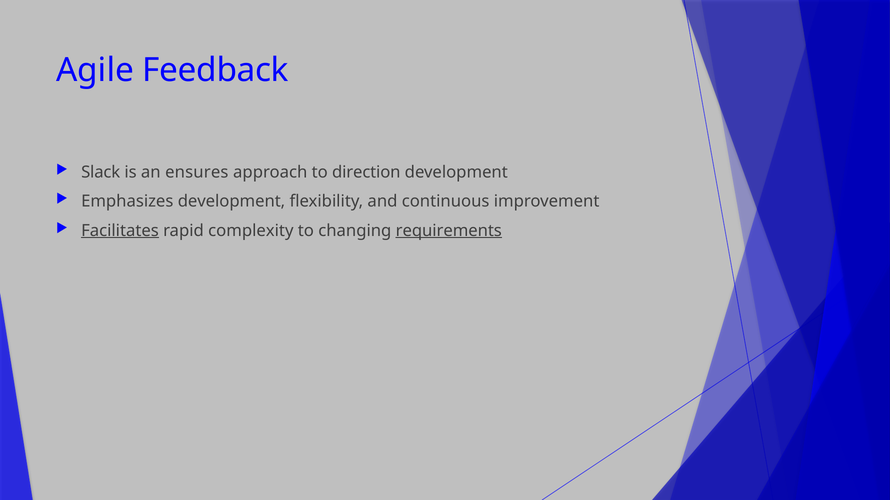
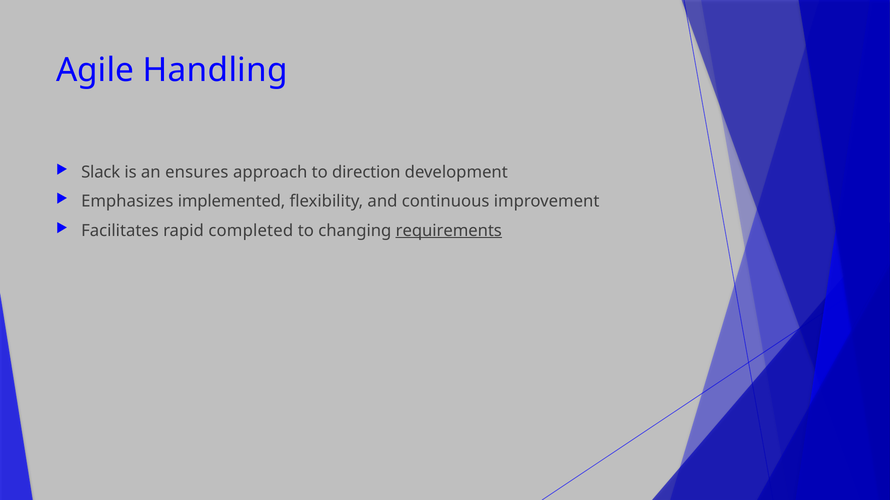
Feedback: Feedback -> Handling (215, 70)
Emphasizes development: development -> implemented (232, 202)
Facilitates underline: present -> none (120, 231)
complexity: complexity -> completed (251, 231)
